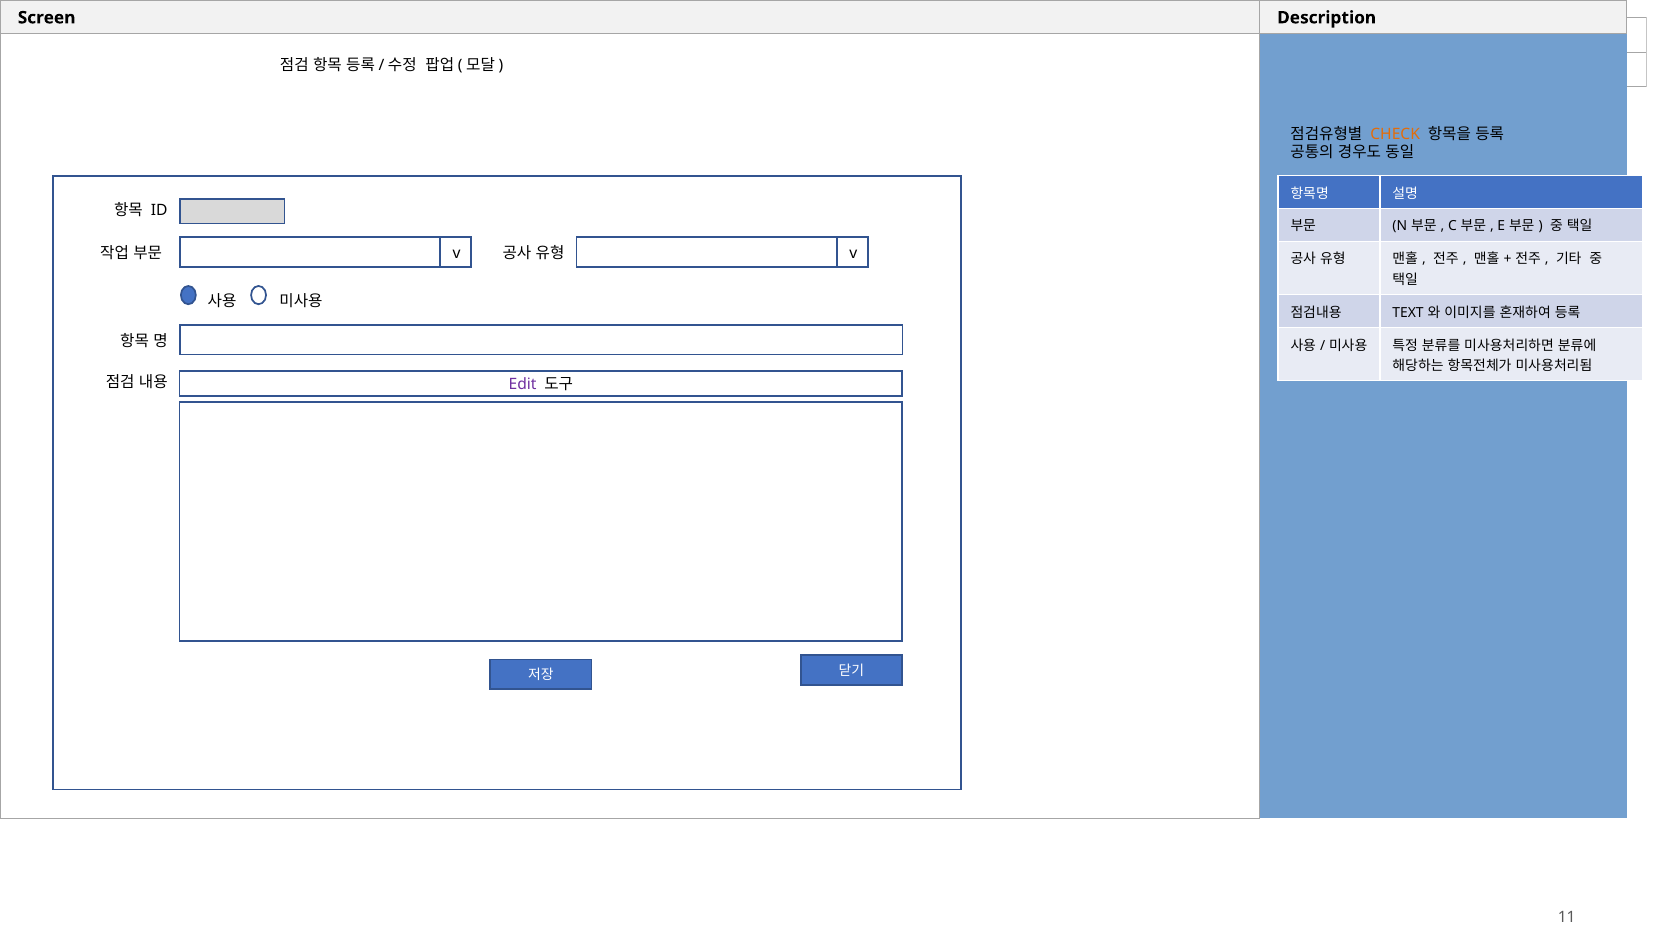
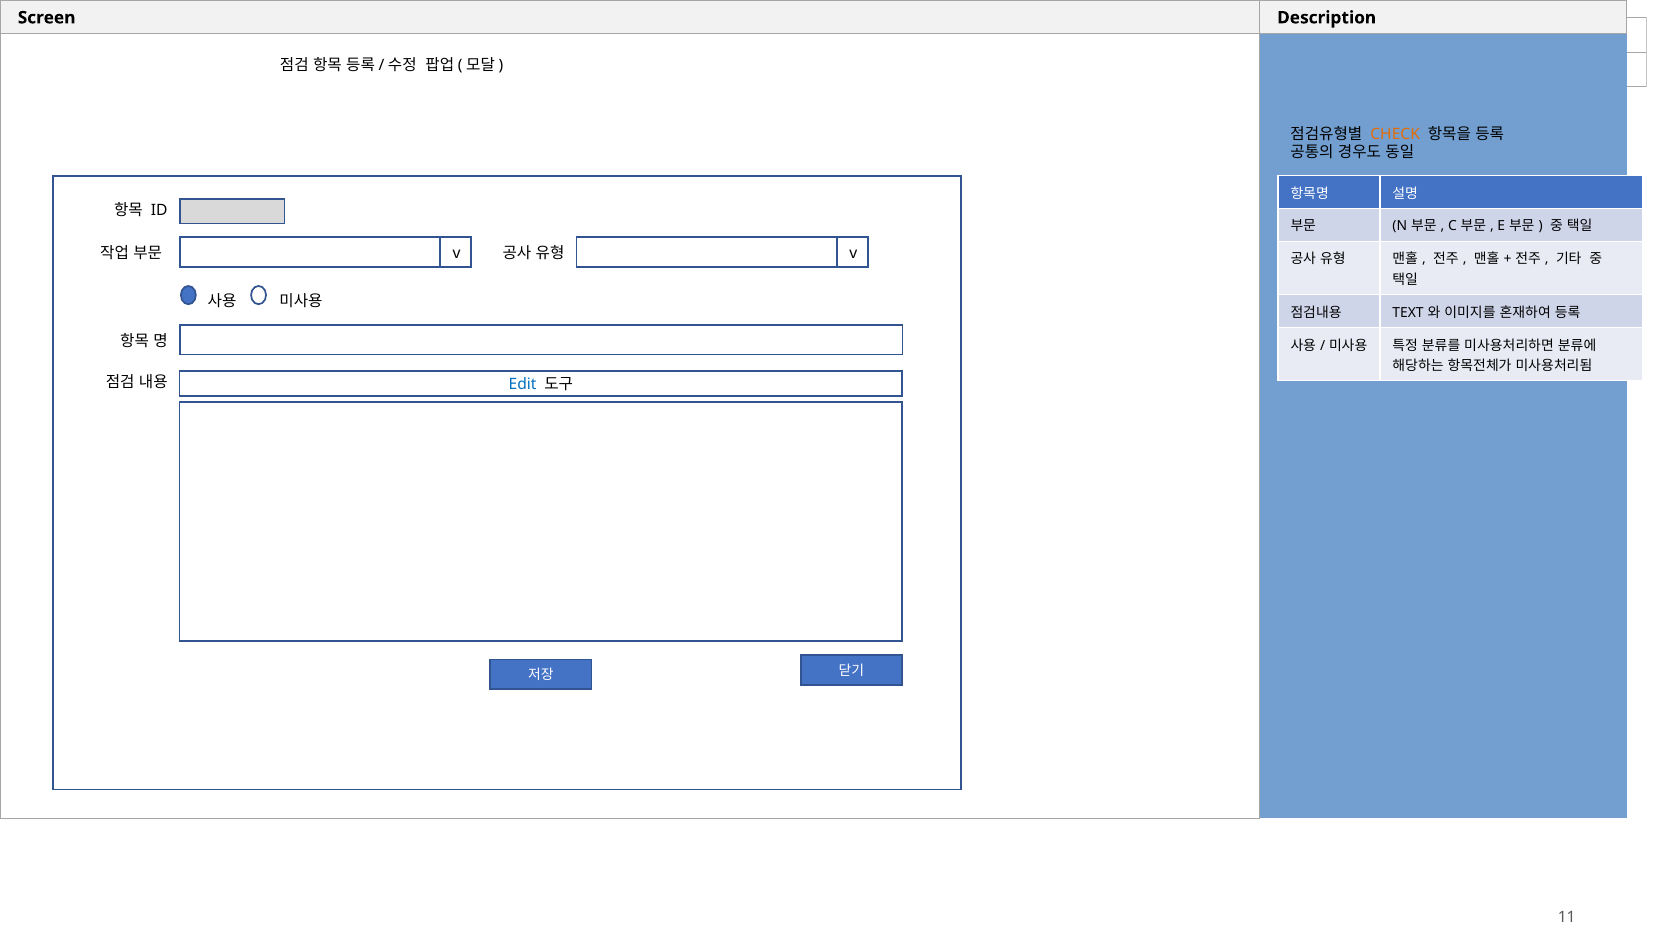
Edit colour: purple -> blue (523, 385)
